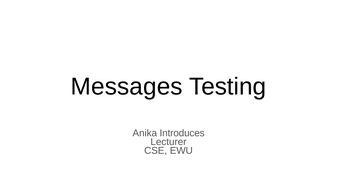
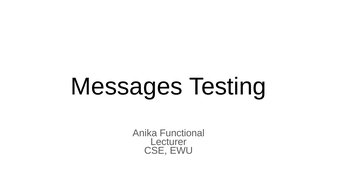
Introduces: Introduces -> Functional (182, 133)
